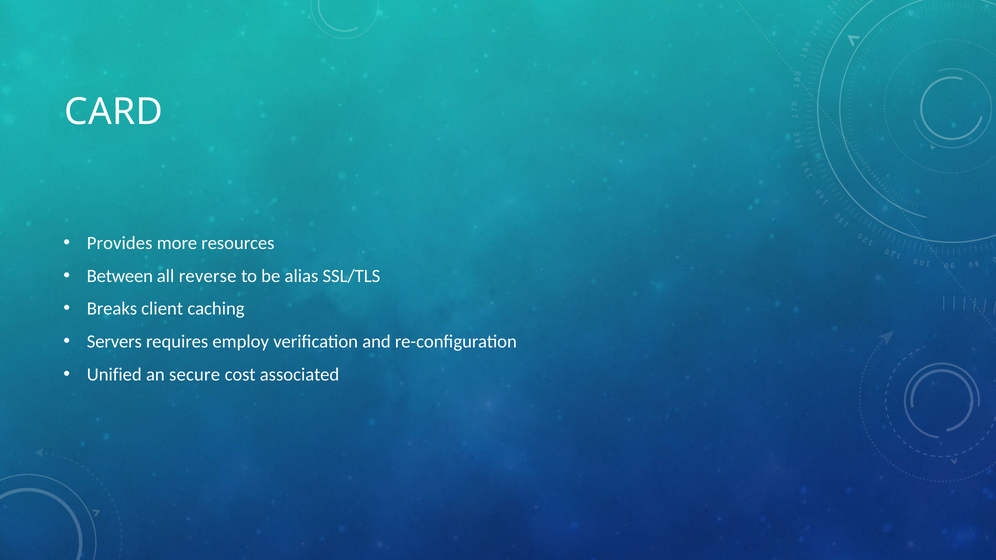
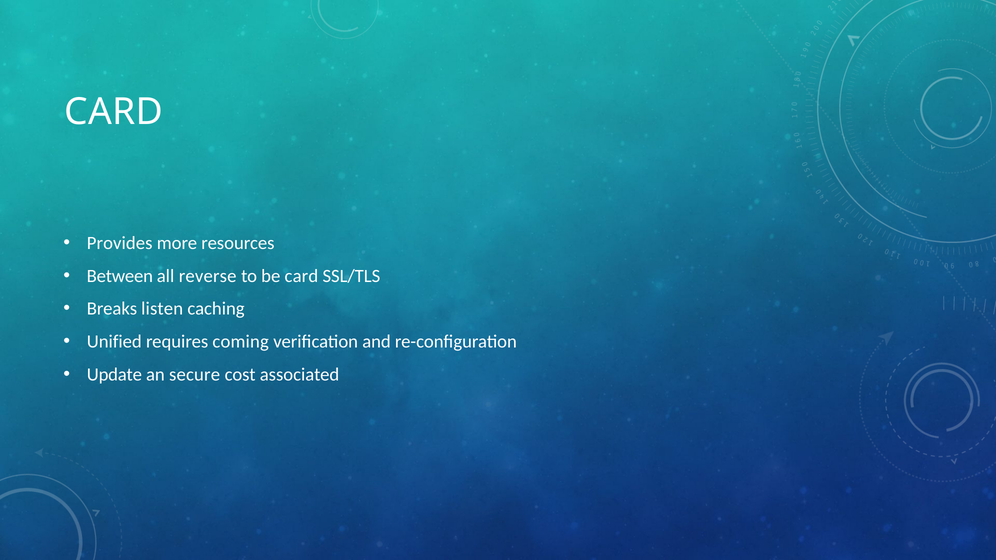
be alias: alias -> card (301, 276)
client: client -> listen (162, 309)
Servers: Servers -> Unified (114, 342)
employ: employ -> coming (241, 342)
Unified: Unified -> Update (114, 375)
